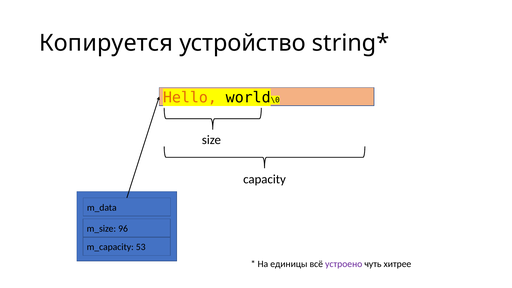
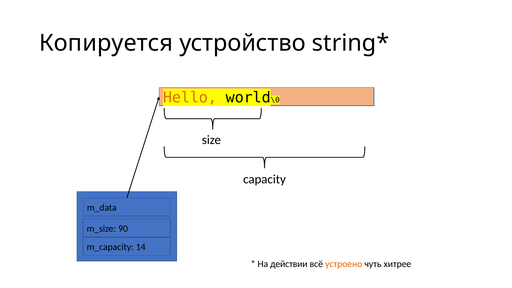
96: 96 -> 90 (123, 229)
53: 53 -> 14 (141, 247)
единицы: единицы -> действии (289, 264)
устроено colour: purple -> orange (344, 264)
